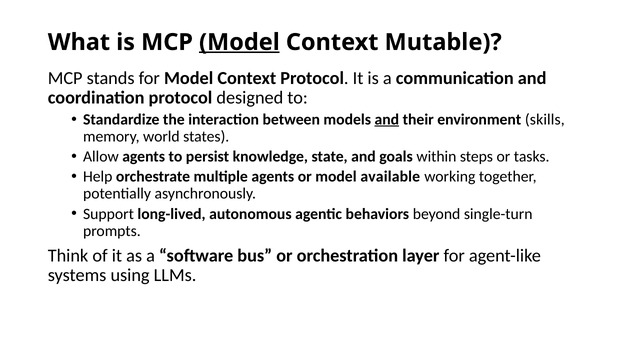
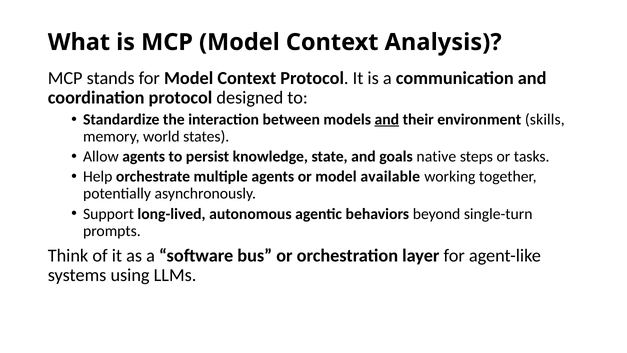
Model underline: present -> none (239, 42)
Mutable: Mutable -> Analysis (443, 42)
within: within -> native (436, 156)
